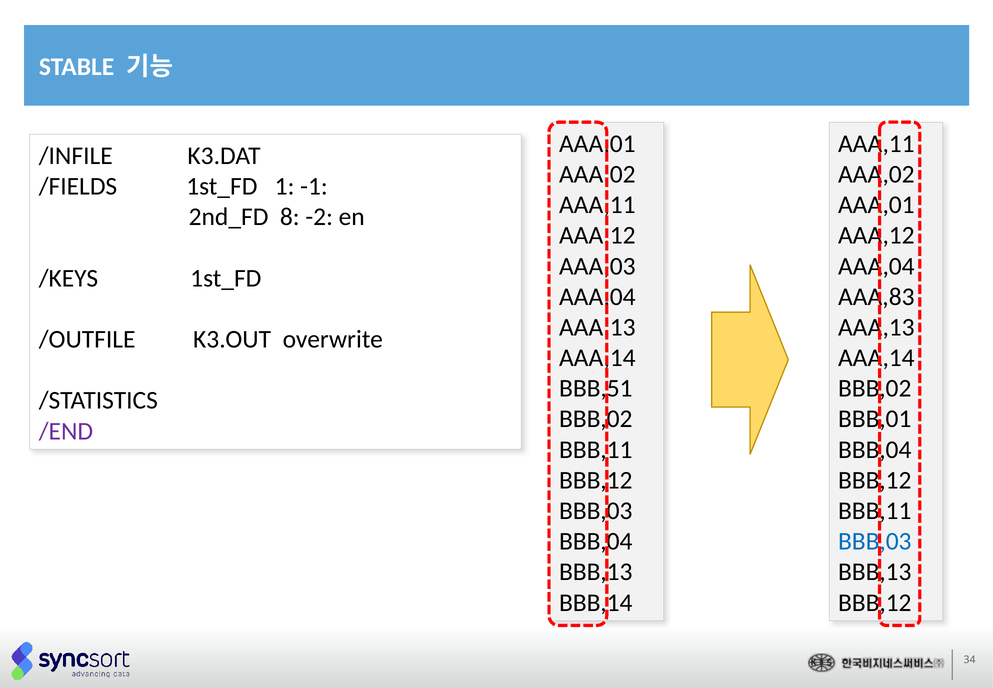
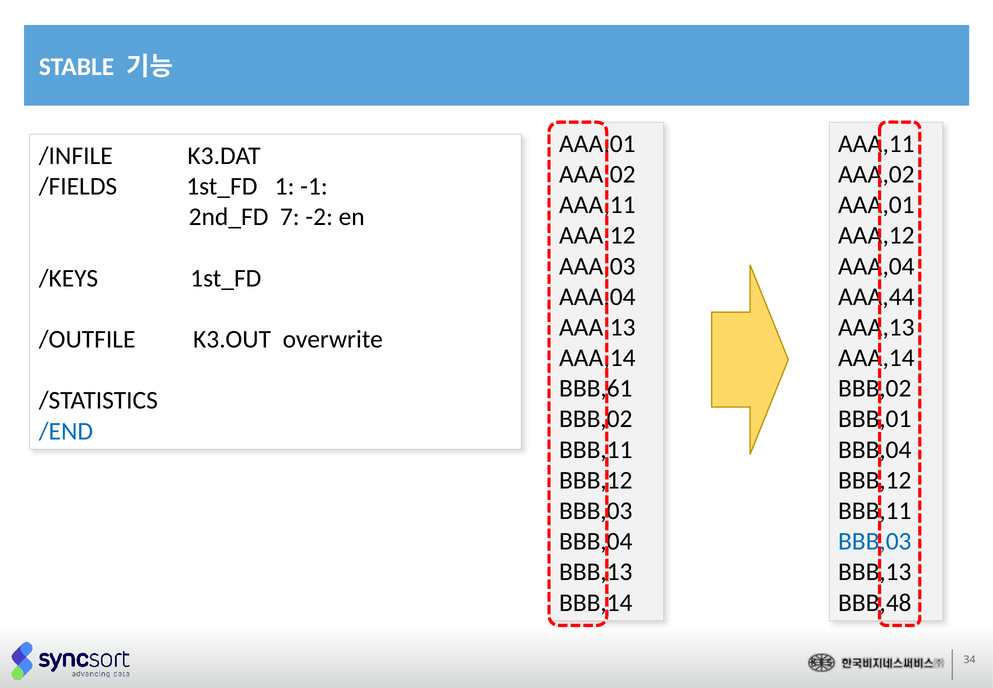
8: 8 -> 7 (290, 217)
AAA,83: AAA,83 -> AAA,44 (876, 296)
BBB,51: BBB,51 -> BBB,61 (596, 388)
/END colour: purple -> blue (66, 431)
BBB,12: BBB,12 -> BBB,48 (875, 602)
